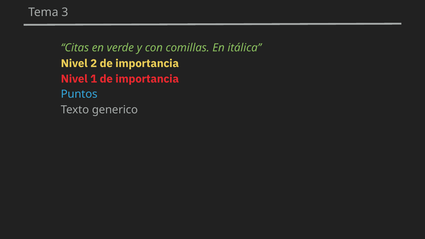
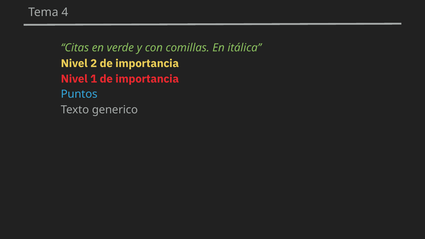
3: 3 -> 4 (65, 12)
